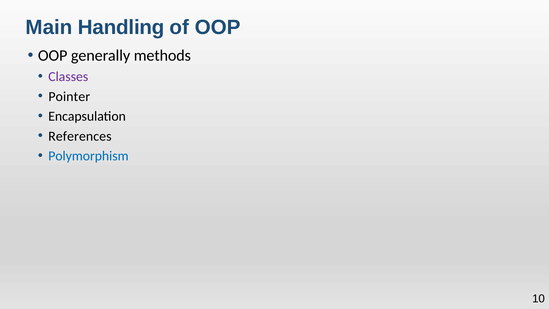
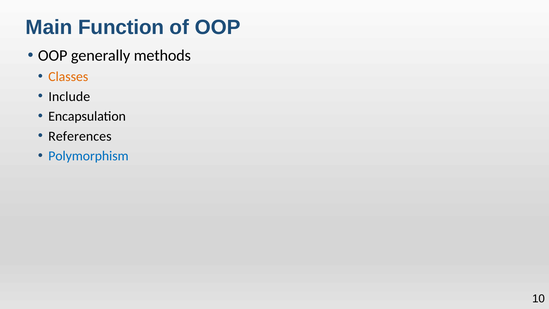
Handling: Handling -> Function (121, 27)
Classes colour: purple -> orange (68, 77)
Pointer: Pointer -> Include (69, 97)
